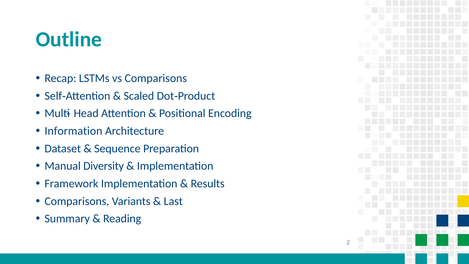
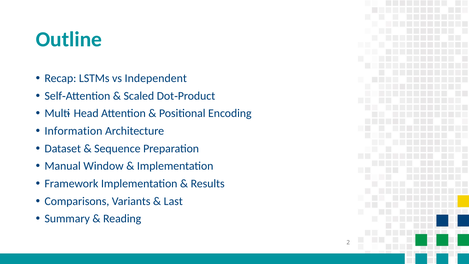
vs Comparisons: Comparisons -> Independent (156, 78)
Diversity: Diversity -> Window (104, 166)
